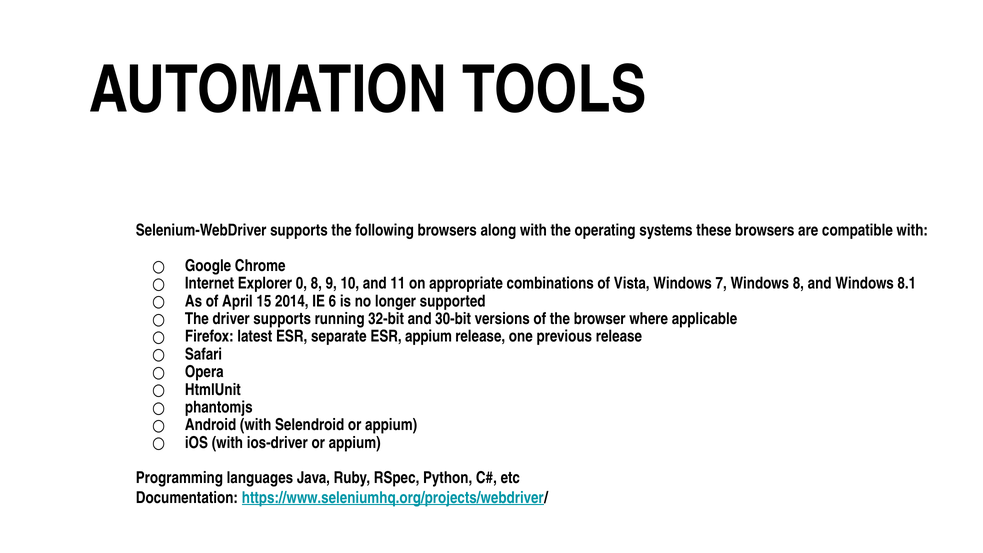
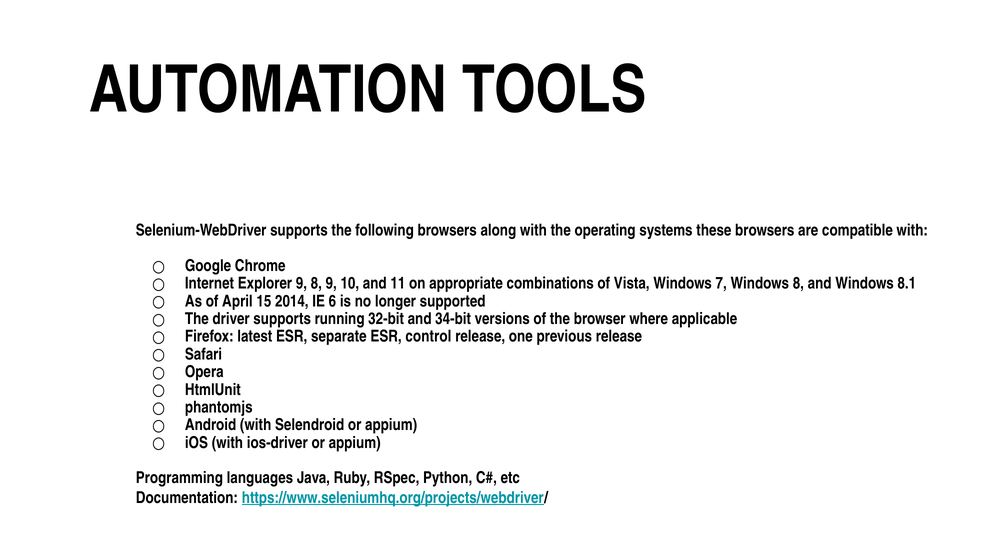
Explorer 0: 0 -> 9 (301, 283)
30-bit: 30-bit -> 34-bit (453, 319)
ESR appium: appium -> control (428, 337)
